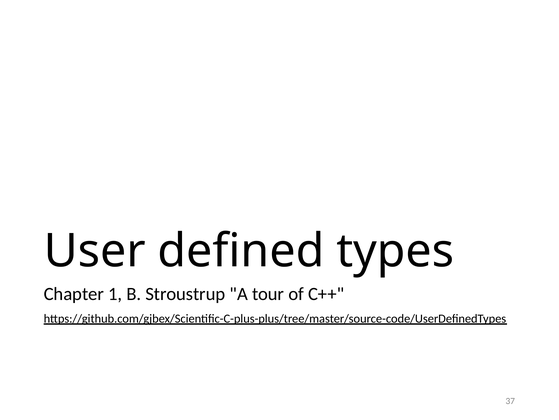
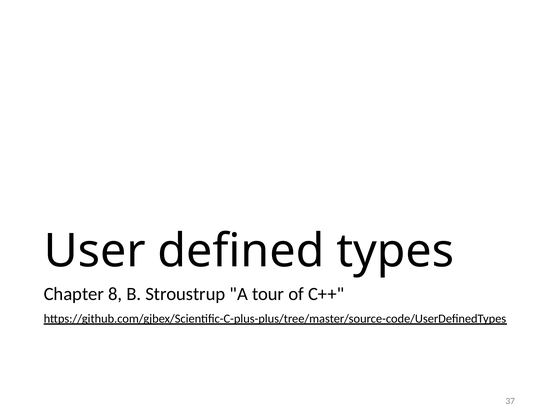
1: 1 -> 8 (115, 293)
